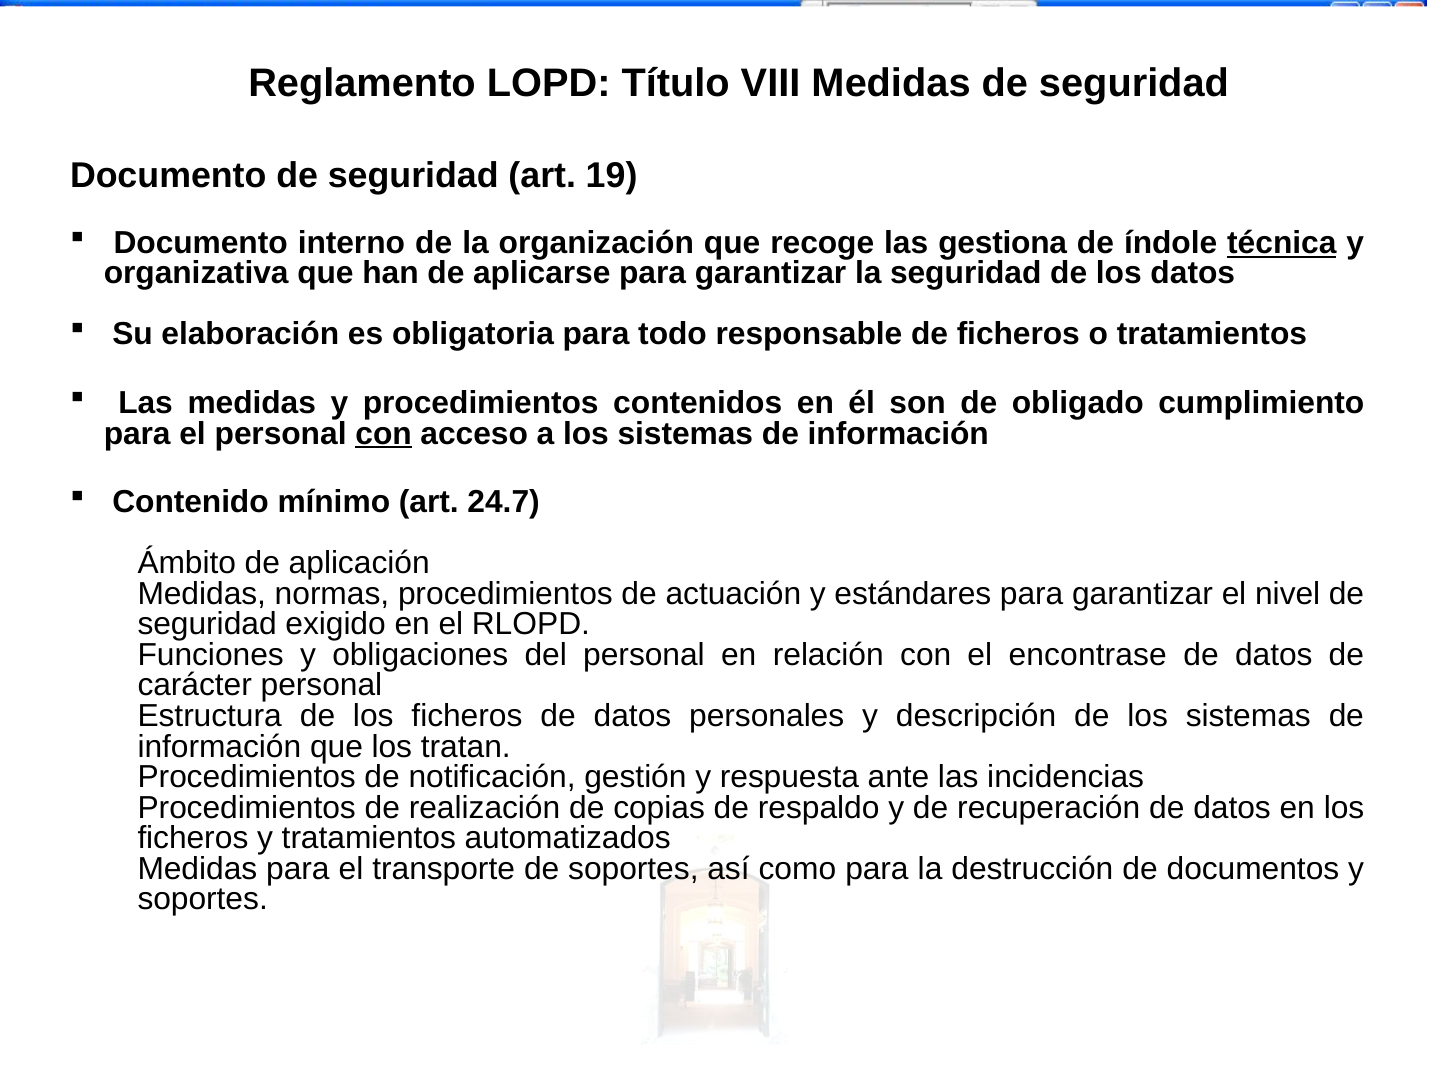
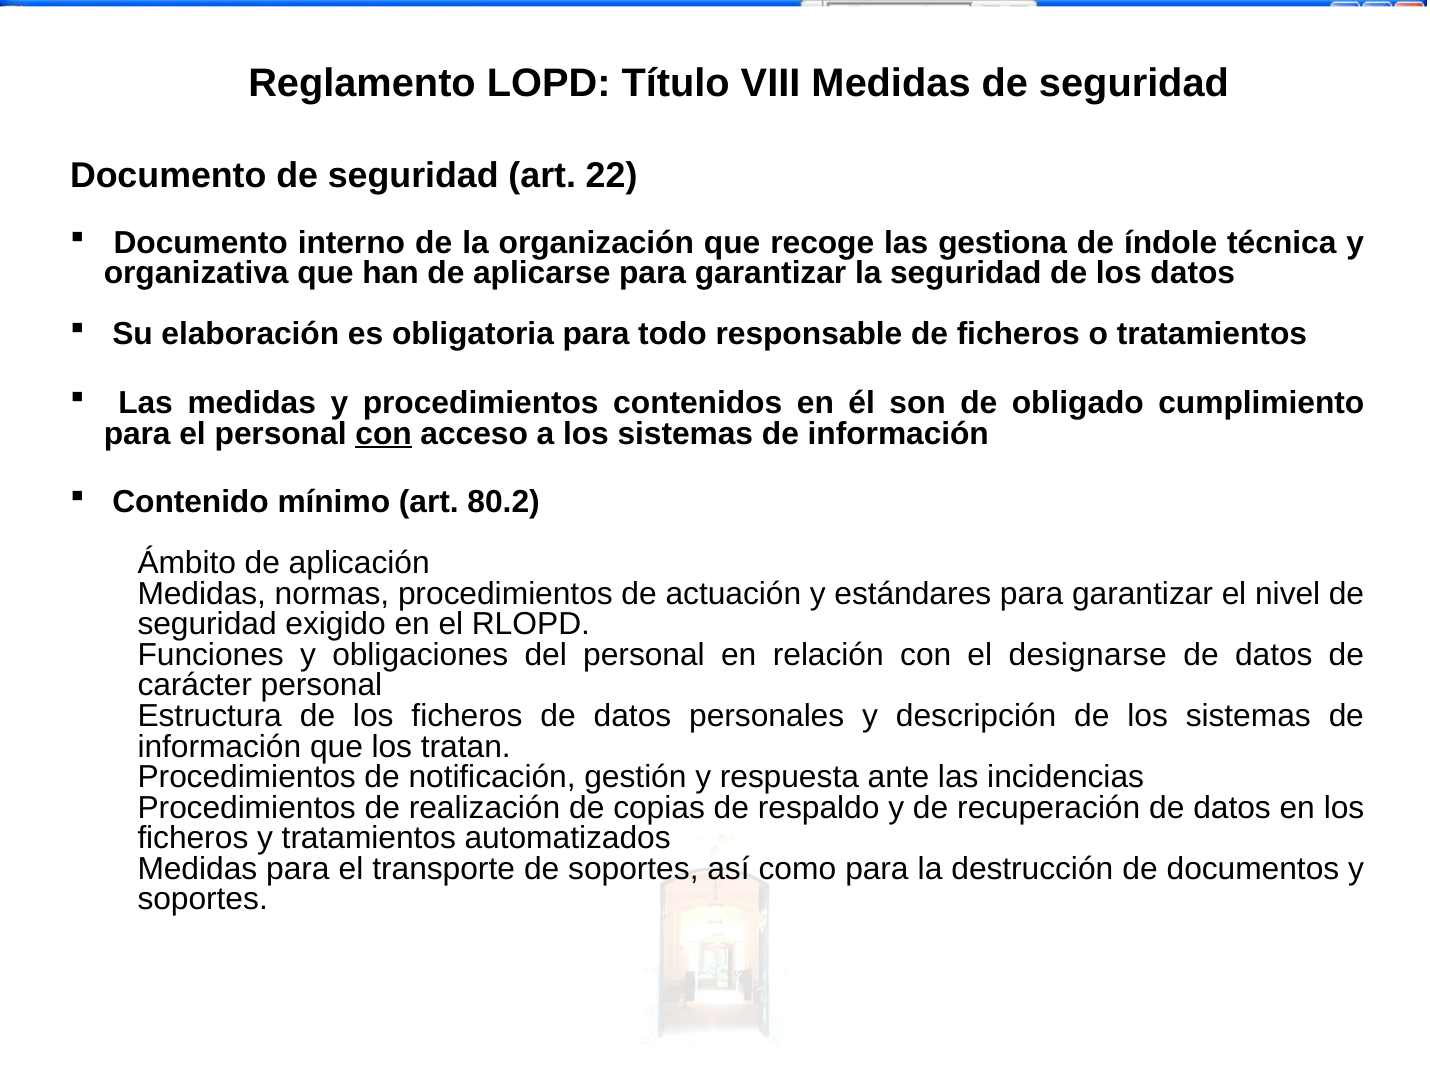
19: 19 -> 22 (612, 176)
técnica underline: present -> none (1282, 243)
24.7: 24.7 -> 80.2 (504, 502)
encontrase: encontrase -> designarse (1088, 655)
